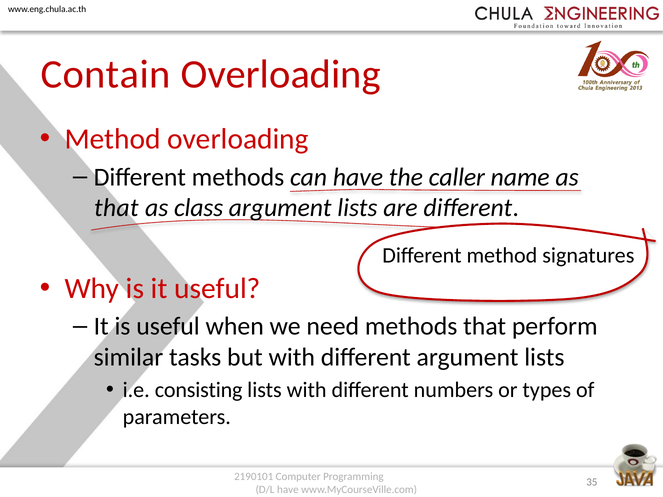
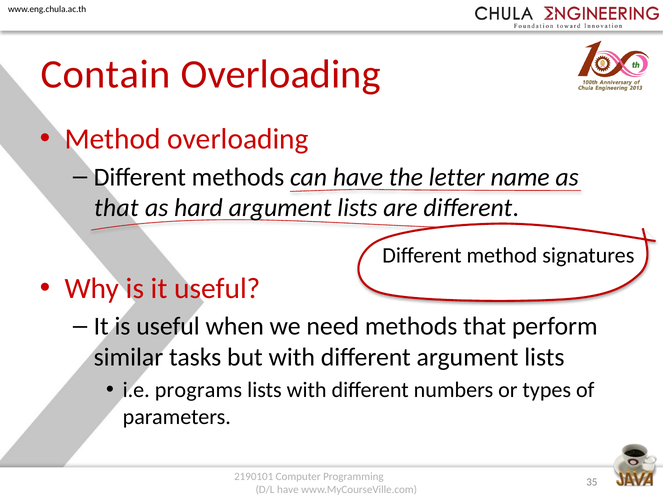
caller: caller -> letter (457, 177)
class: class -> hard (198, 208)
consisting: consisting -> programs (198, 390)
